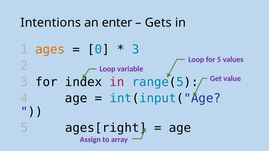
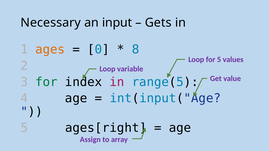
Intentions: Intentions -> Necessary (51, 23)
enter: enter -> input (117, 23)
3: 3 -> 8 (136, 50)
for colour: black -> green (46, 82)
